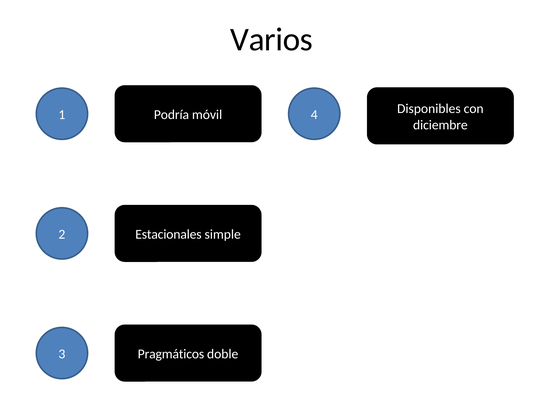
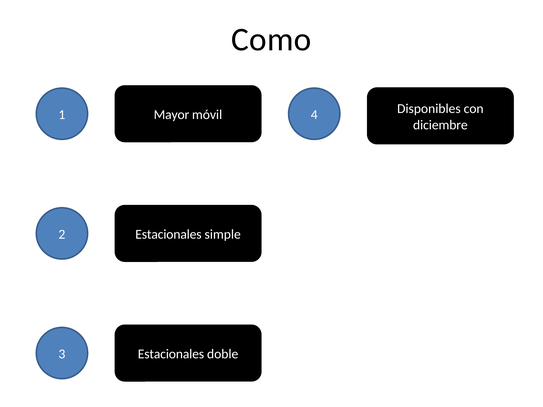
Varios: Varios -> Como (271, 40)
Podría: Podría -> Mayor (171, 115)
Pragmáticos: Pragmáticos -> Estacionales (171, 354)
